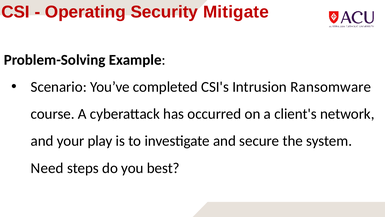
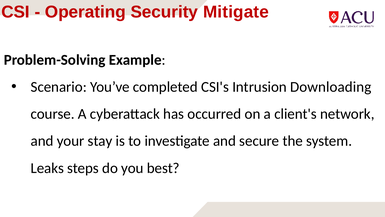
Ransomware: Ransomware -> Downloading (331, 87)
play: play -> stay (100, 141)
Need: Need -> Leaks (47, 168)
